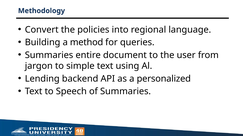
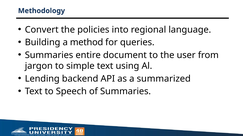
personalized: personalized -> summarized (164, 79)
